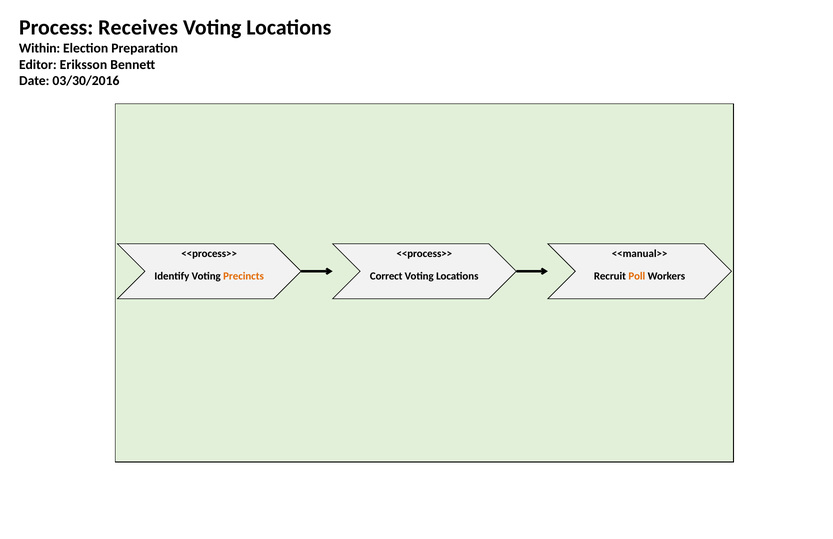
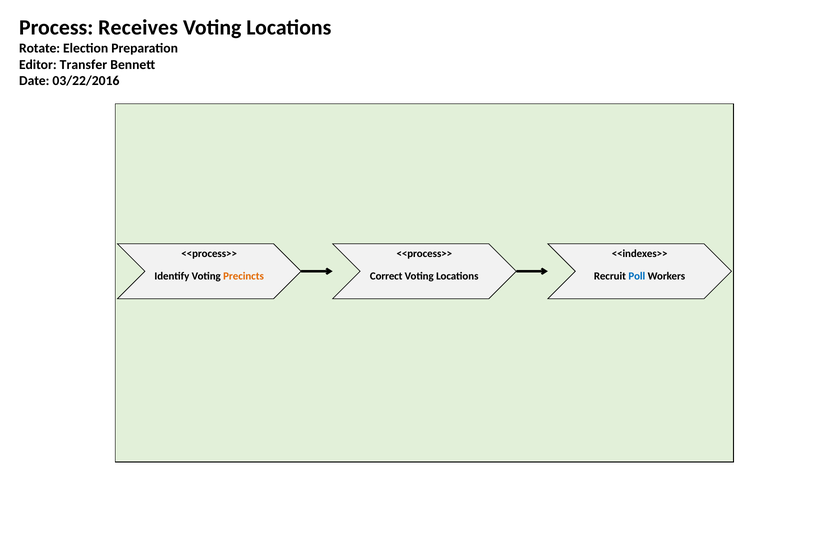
Within: Within -> Rotate (40, 48)
Eriksson: Eriksson -> Transfer (83, 65)
03/30/2016: 03/30/2016 -> 03/22/2016 (86, 81)
<<manual>>: <<manual>> -> <<indexes>> (640, 253)
Poll colour: orange -> blue (637, 276)
